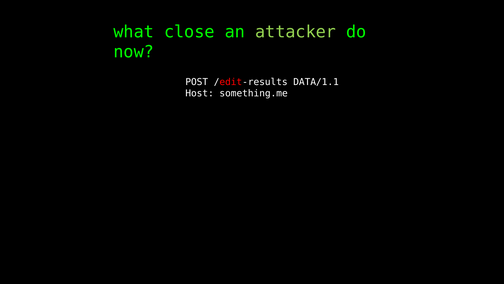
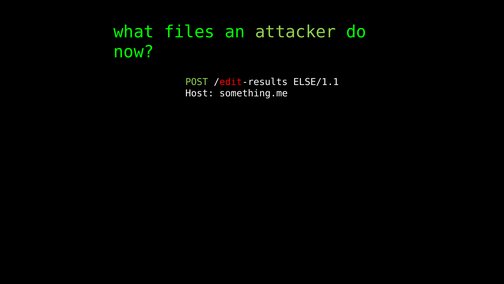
close: close -> files (189, 32)
POST colour: white -> light green (197, 82)
DATA/1.1: DATA/1.1 -> ELSE/1.1 (316, 82)
